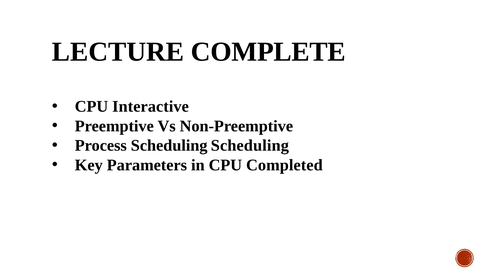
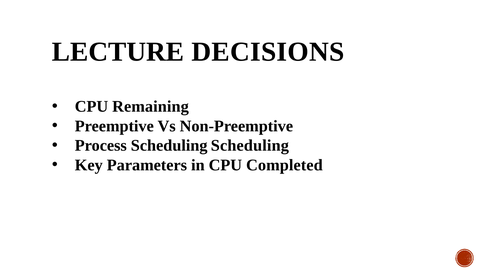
COMPLETE: COMPLETE -> DECISIONS (268, 52)
Interactive: Interactive -> Remaining (151, 107)
